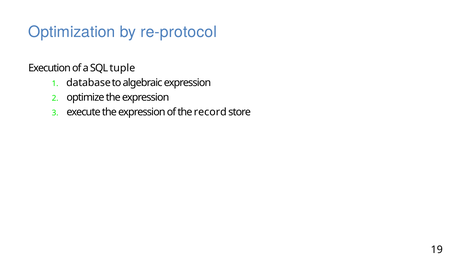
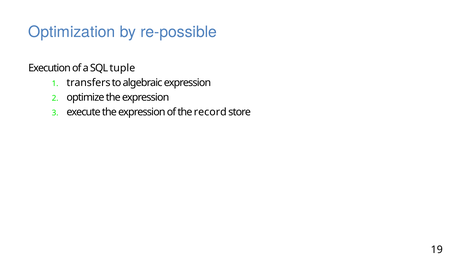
re-protocol: re-protocol -> re-possible (179, 32)
database: database -> transfers (89, 83)
